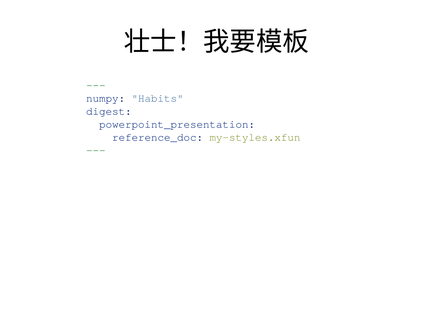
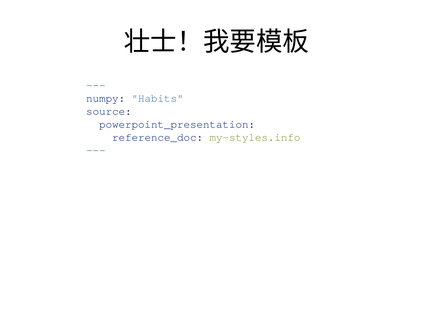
digest: digest -> source (109, 111)
my-styles.xfun: my-styles.xfun -> my-styles.info (255, 137)
